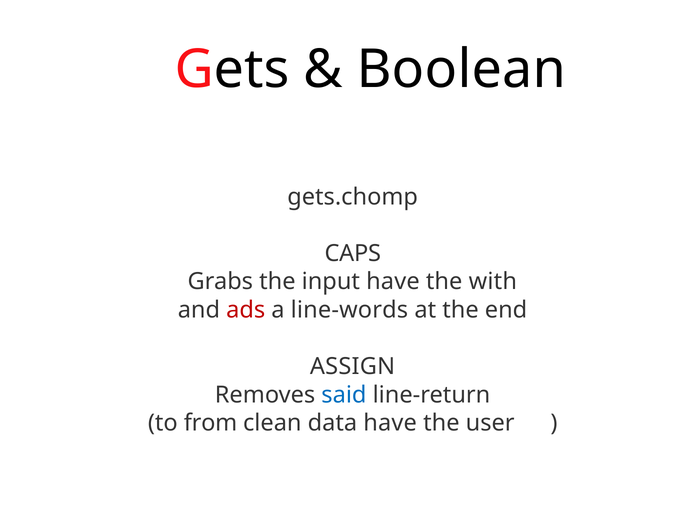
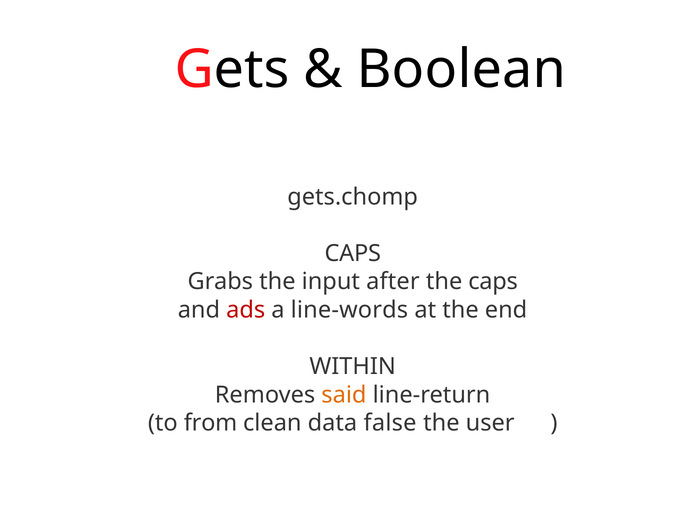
input have: have -> after (393, 282)
the with: with -> caps (493, 282)
ASSIGN: ASSIGN -> WITHIN (353, 367)
said colour: blue -> orange (344, 395)
data have: have -> false (390, 423)
